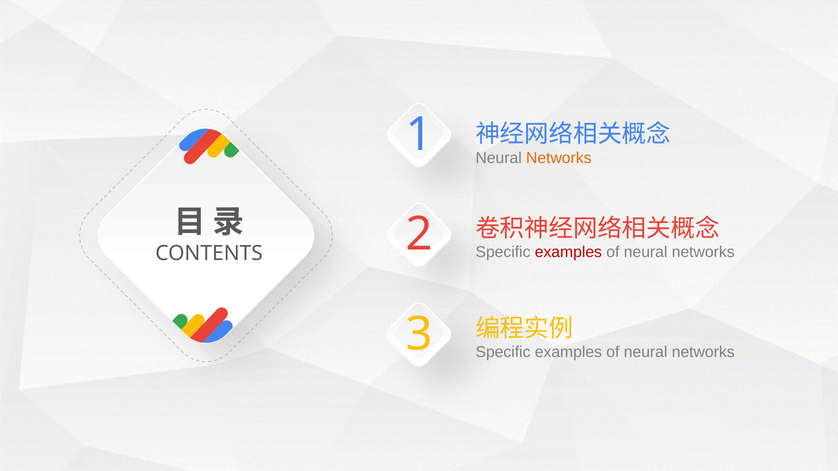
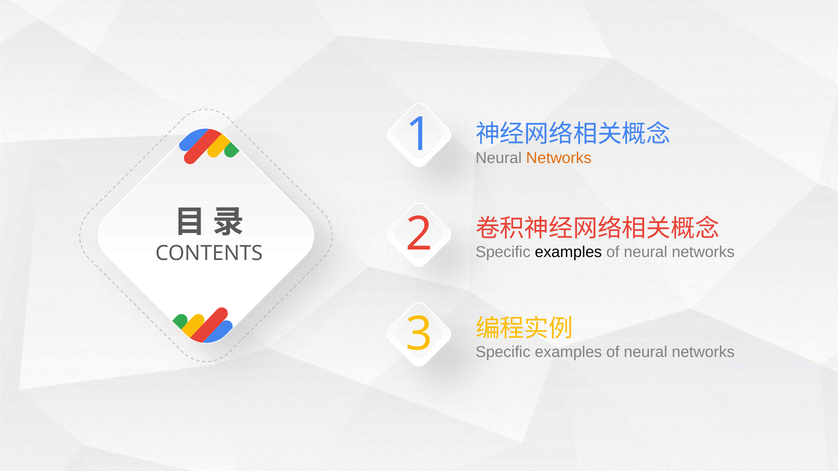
examples colour: red -> black (568, 252)
